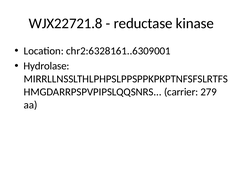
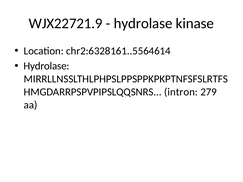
WJX22721.8: WJX22721.8 -> WJX22721.9 (66, 24)
reductase: reductase -> hydrolase (143, 24)
chr2:6328161..6309001: chr2:6328161..6309001 -> chr2:6328161..5564614 (118, 51)
carrier: carrier -> intron (181, 92)
